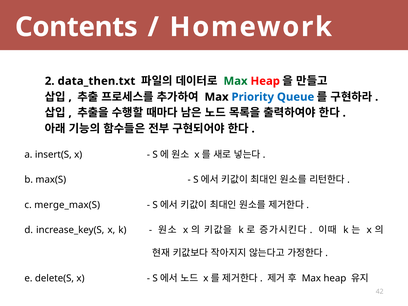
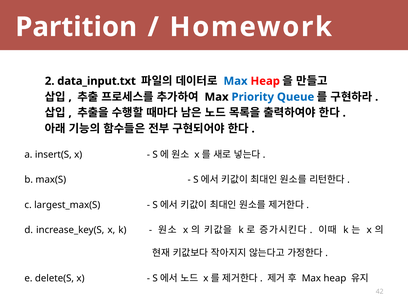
Contents: Contents -> Partition (76, 27)
data_then.txt: data_then.txt -> data_input.txt (97, 81)
Max colour: green -> blue (236, 81)
merge_max(S: merge_max(S -> largest_max(S (67, 205)
